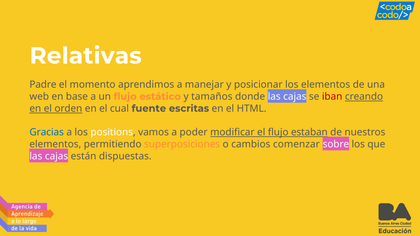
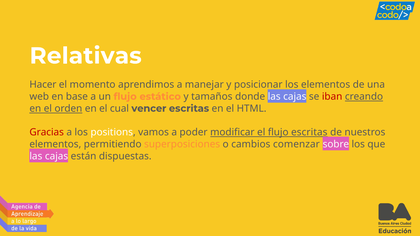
Padre: Padre -> Hacer (43, 85)
fuente: fuente -> vencer (149, 109)
Gracias colour: blue -> red (47, 132)
flujo estaban: estaban -> escritas (309, 132)
